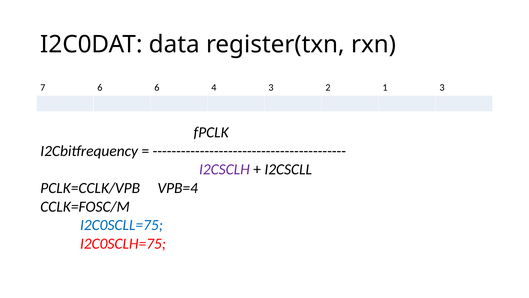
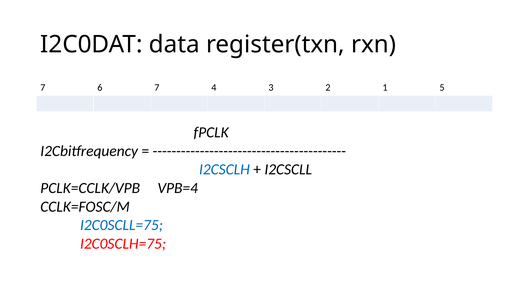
6 6: 6 -> 7 (157, 87)
1 3: 3 -> 5 (442, 87)
I2CSCLH colour: purple -> blue (224, 169)
